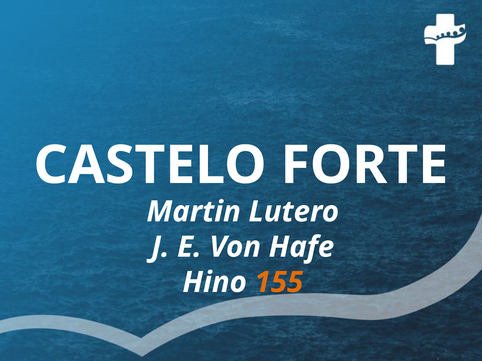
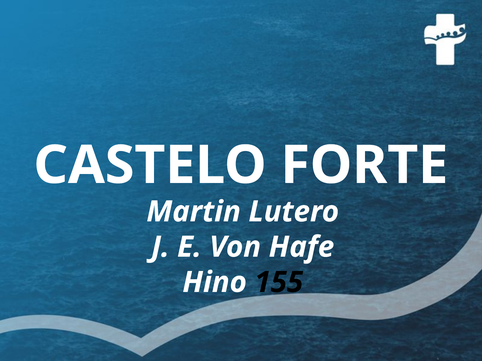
155 colour: orange -> black (279, 283)
